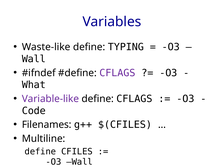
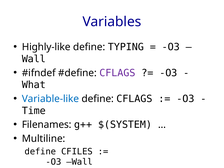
Waste-like: Waste-like -> Highly-like (46, 47)
Variable-like colour: purple -> blue (50, 99)
Code: Code -> Time (34, 111)
$(CFILES: $(CFILES -> $(SYSTEM (125, 125)
